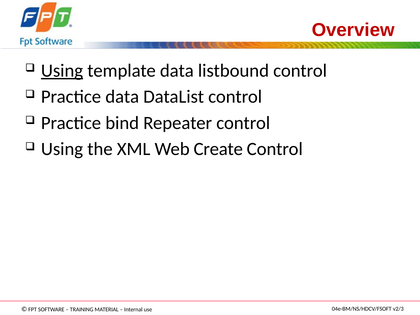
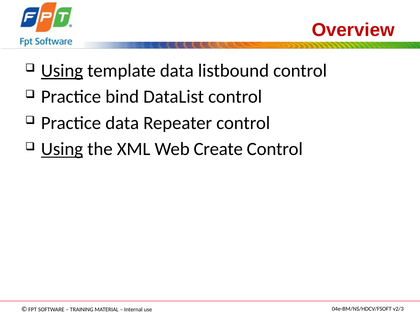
Practice data: data -> bind (122, 97)
Practice bind: bind -> data (122, 123)
Using underline: none -> present (62, 149)
